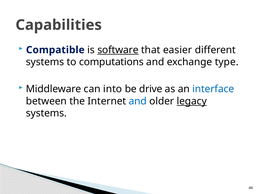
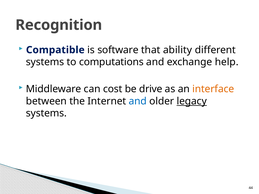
Capabilities: Capabilities -> Recognition (59, 25)
software underline: present -> none (118, 50)
easier: easier -> ability (178, 50)
type: type -> help (227, 62)
into: into -> cost (113, 89)
interface colour: blue -> orange (213, 89)
